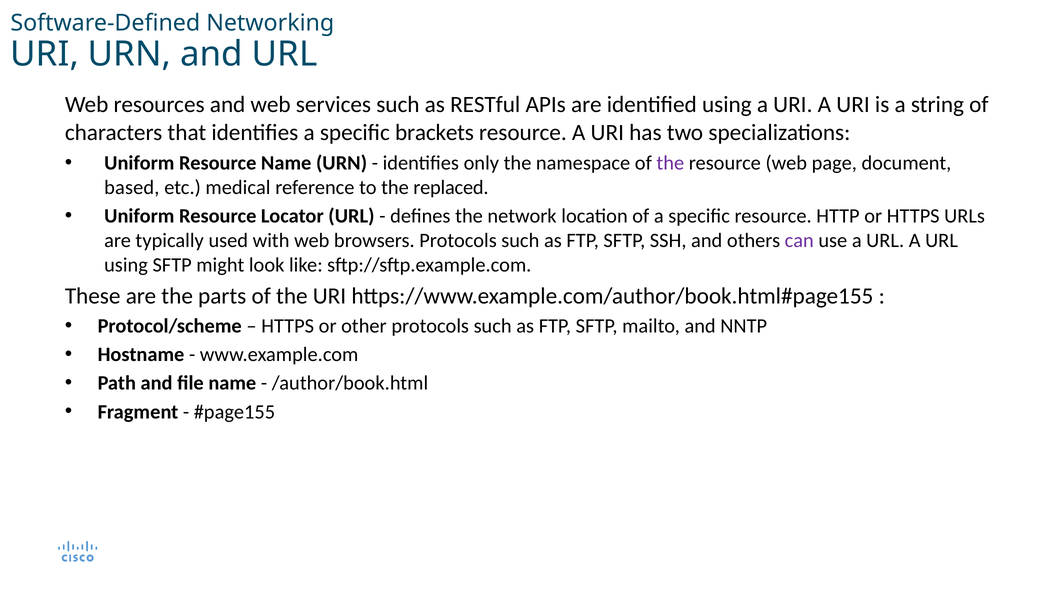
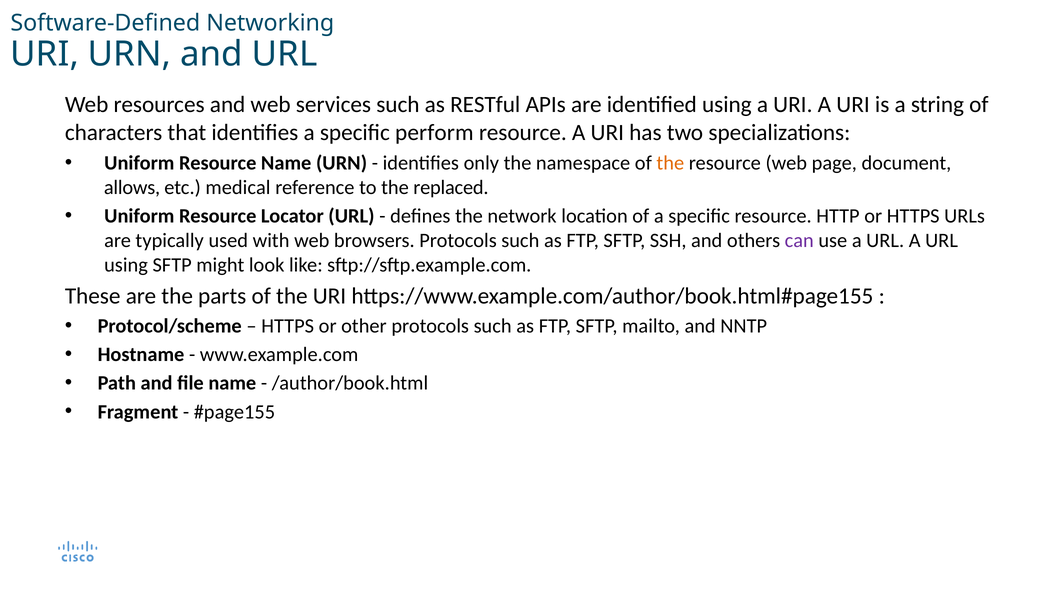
brackets: brackets -> perform (434, 133)
the colour: purple -> orange (670, 163)
based: based -> allows (132, 187)
